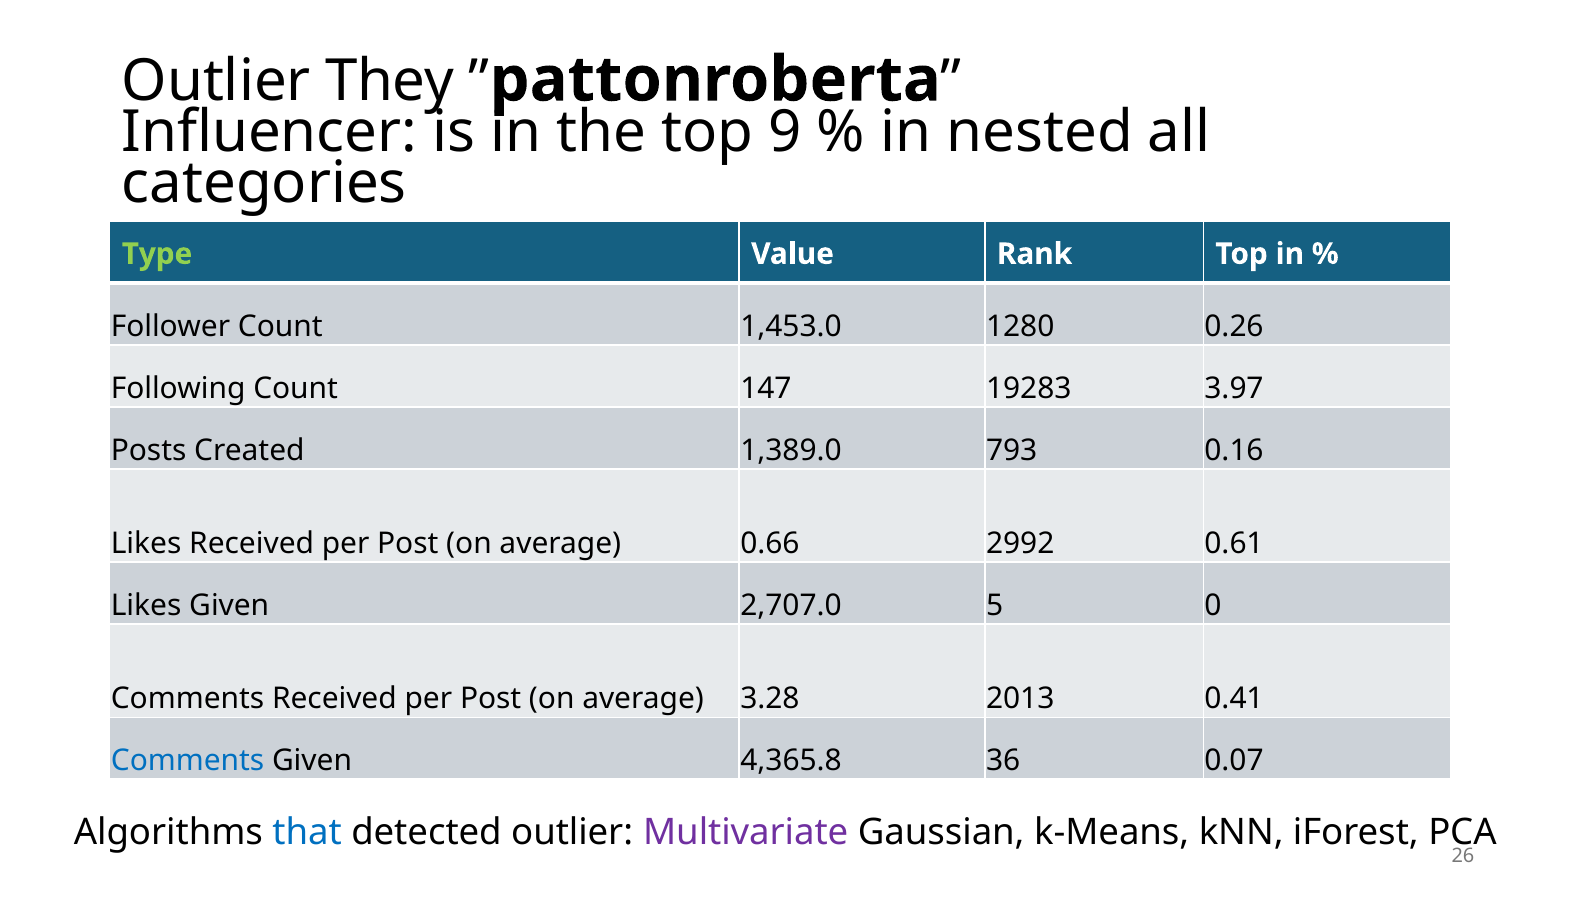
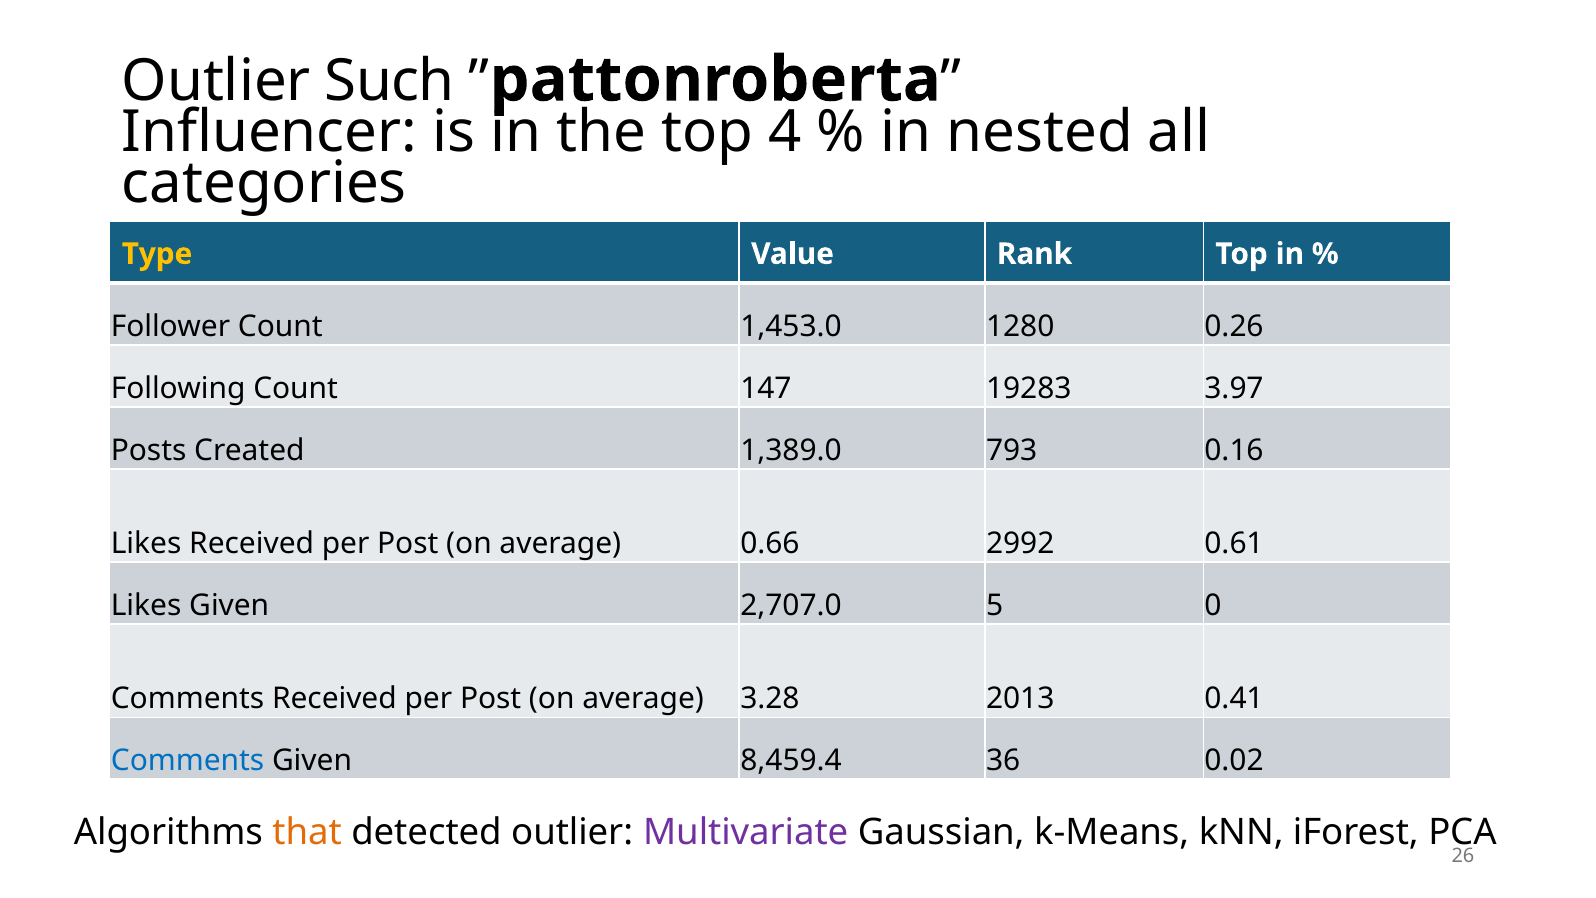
They: They -> Such (390, 81)
9: 9 -> 4 (785, 133)
Type colour: light green -> yellow (157, 254)
4,365.8: 4,365.8 -> 8,459.4 (791, 760)
0.07: 0.07 -> 0.02 (1234, 760)
that colour: blue -> orange (307, 832)
